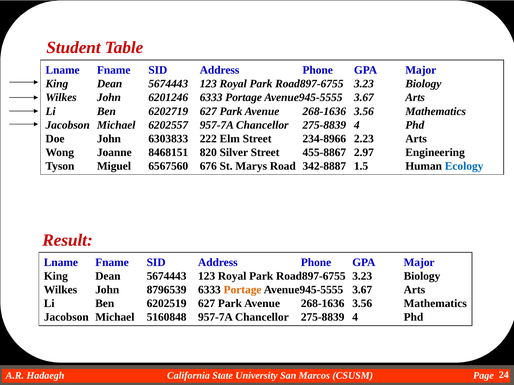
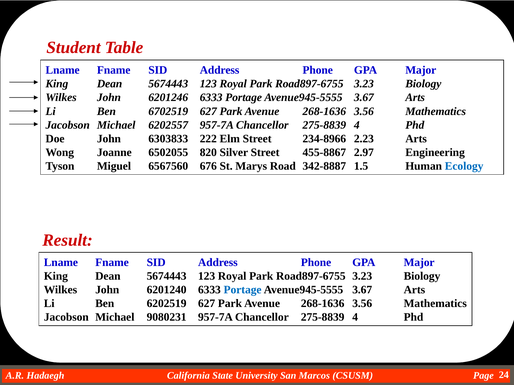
6202719: 6202719 -> 6702519 (168, 111)
8468151: 8468151 -> 6502055 (168, 152)
8796539: 8796539 -> 6201240 (167, 290)
Portage colour: orange -> blue (243, 290)
5160848: 5160848 -> 9080231 (167, 318)
